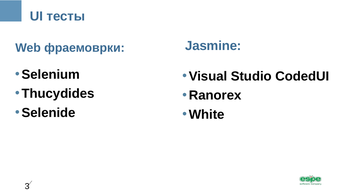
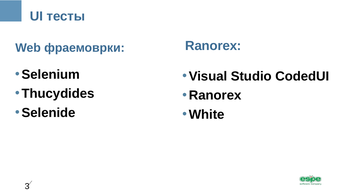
Jasmine: Jasmine -> Ranorex (213, 46)
